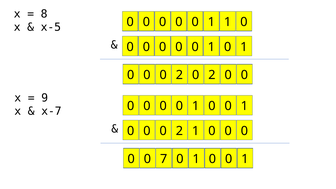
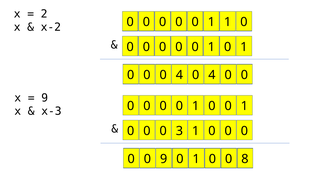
8: 8 -> 2 (44, 14)
x-5: x-5 -> x-2 (51, 27)
2: 2 -> 4 (180, 75)
2: 2 -> 4 (212, 75)
x-7: x-7 -> x-3 (51, 111)
2: 2 -> 3 (180, 131)
0 7: 7 -> 9 (164, 159)
1: 1 -> 8 (245, 159)
